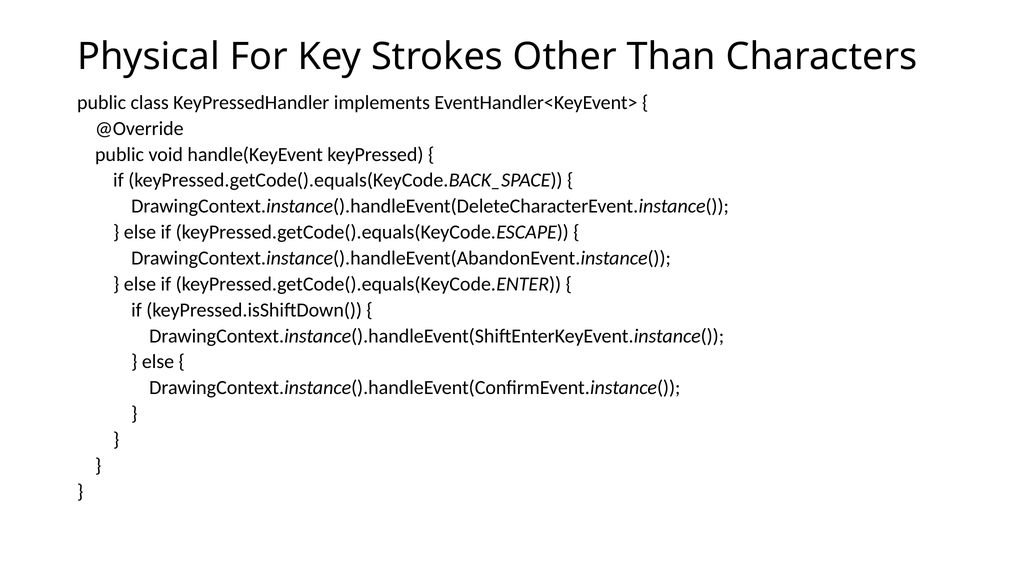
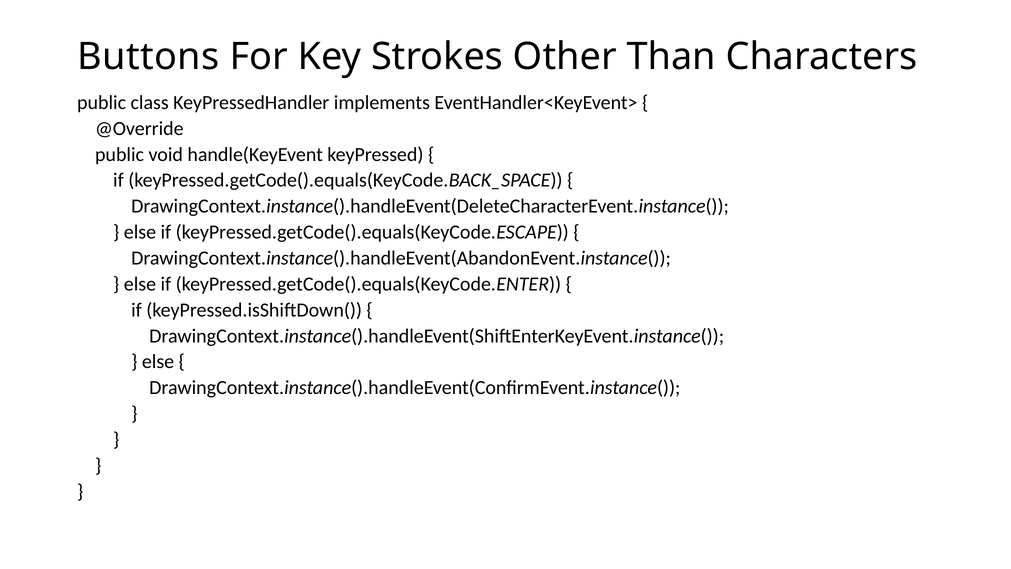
Physical: Physical -> Buttons (148, 57)
